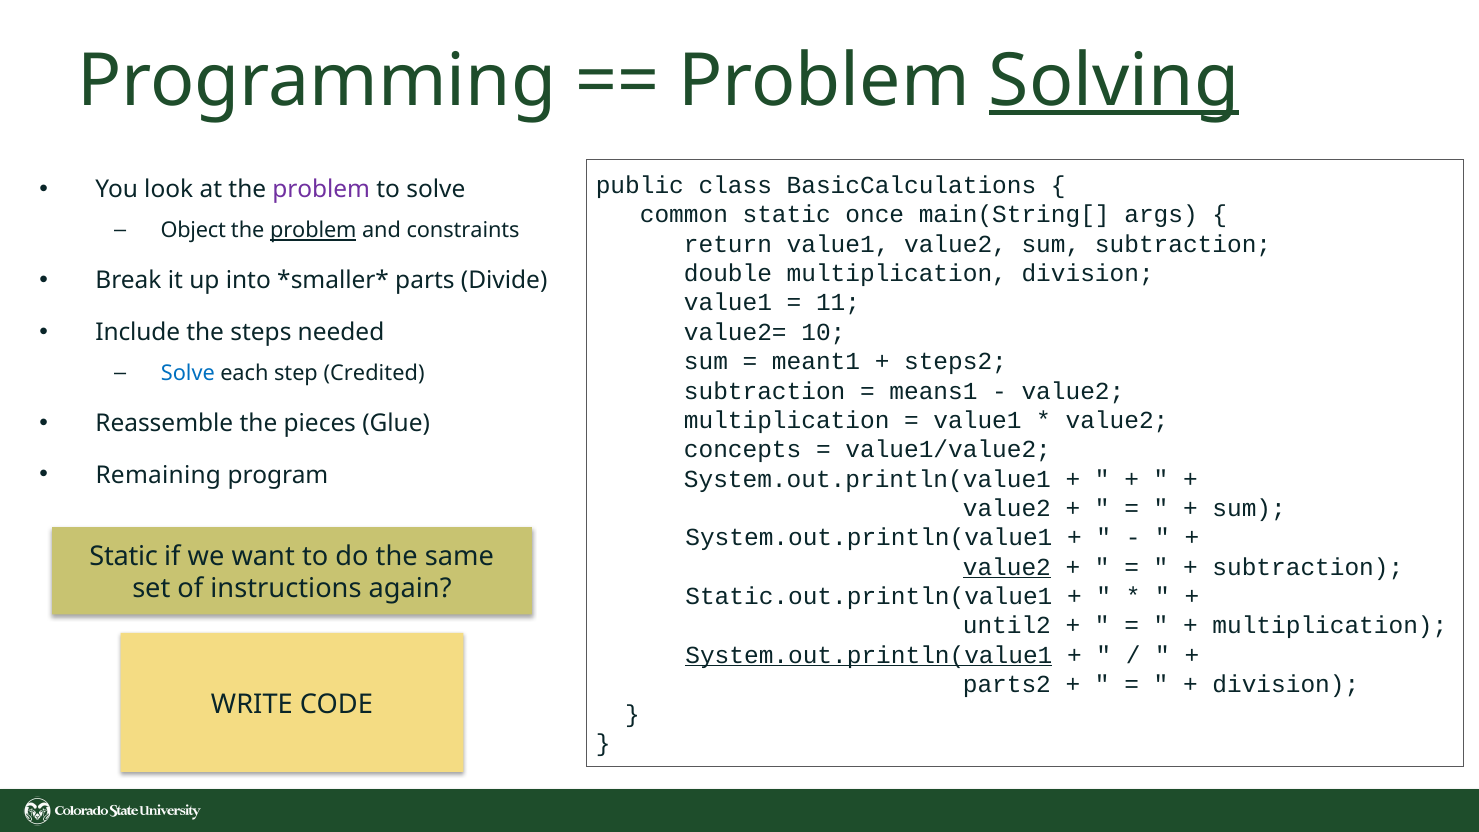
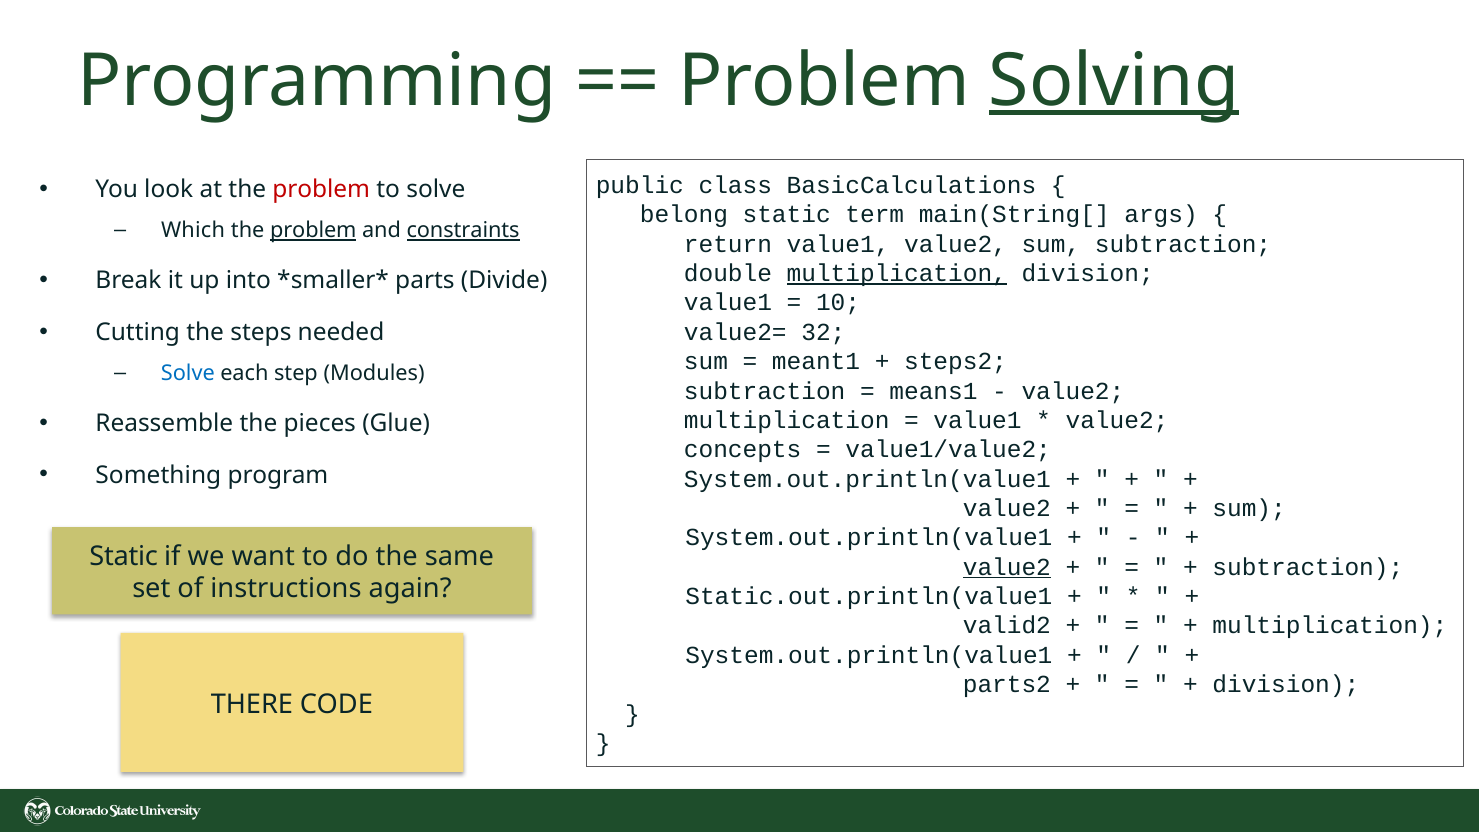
problem colour: purple -> red (321, 190)
common: common -> belong (684, 215)
once: once -> term (875, 215)
Object: Object -> Which (193, 231)
constraints underline: none -> present (463, 231)
multiplication underline: none -> present (897, 273)
11: 11 -> 10 (838, 303)
Include: Include -> Cutting (138, 332)
10: 10 -> 32 (823, 332)
Credited: Credited -> Modules (374, 373)
Remaining: Remaining -> Something (158, 475)
until2: until2 -> valid2 (1007, 626)
System.out.println(value1 underline: present -> none (869, 655)
WRITE: WRITE -> THERE (252, 704)
